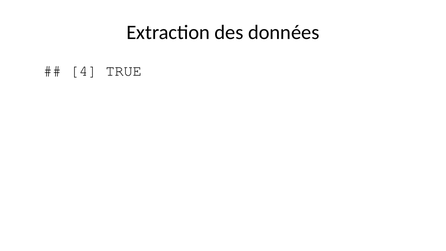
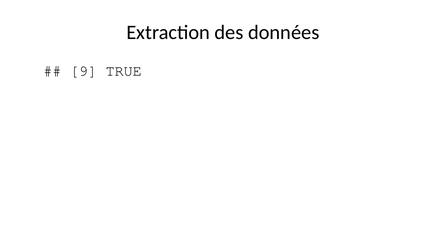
4: 4 -> 9 (84, 71)
